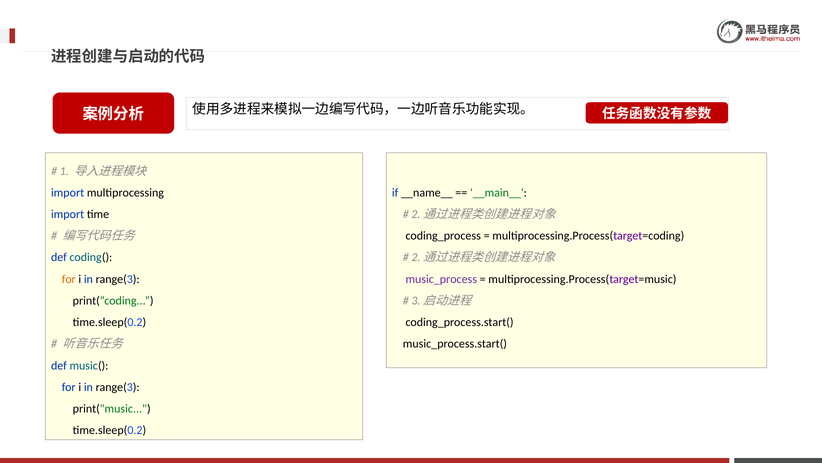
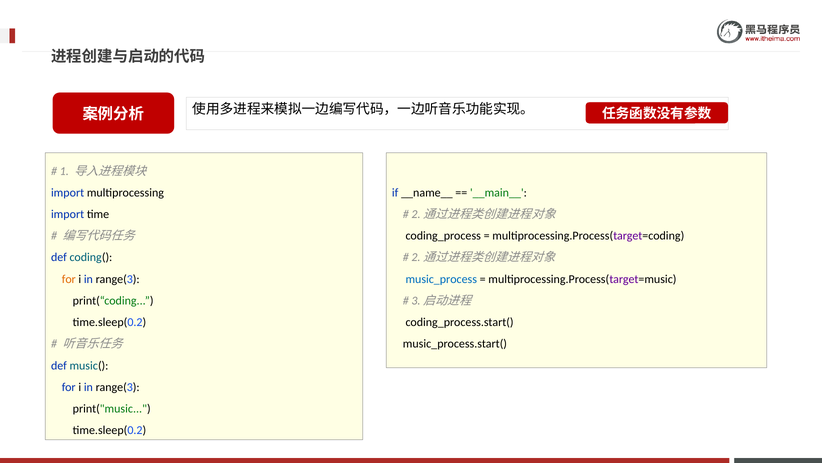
music_process colour: purple -> blue (441, 279)
